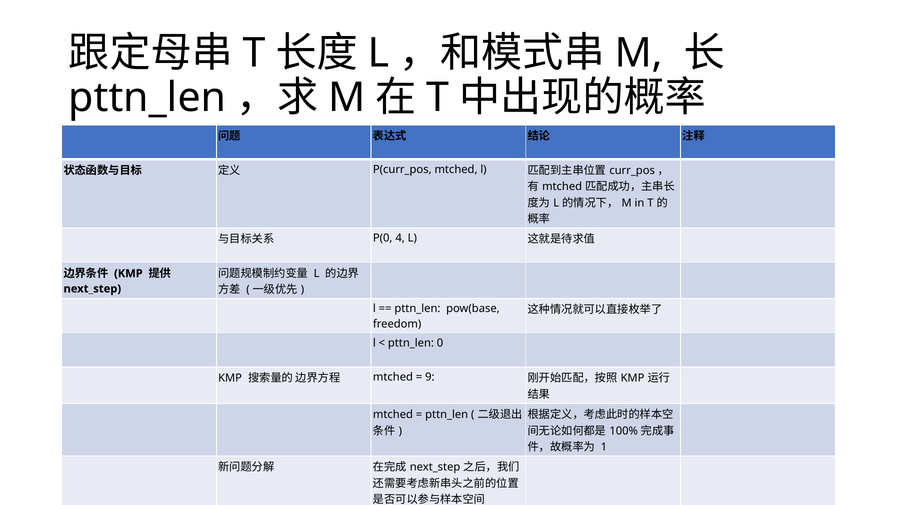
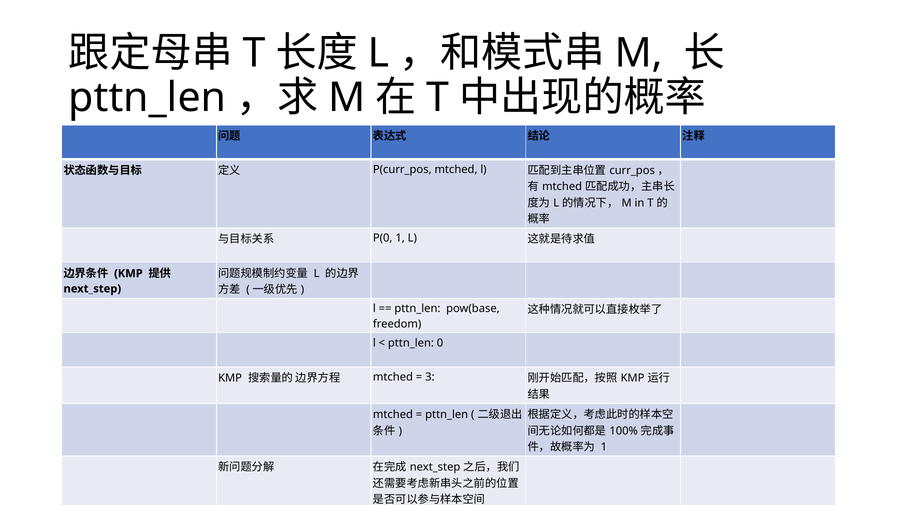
P(0 4: 4 -> 1 (400, 238)
9: 9 -> 3 (430, 377)
